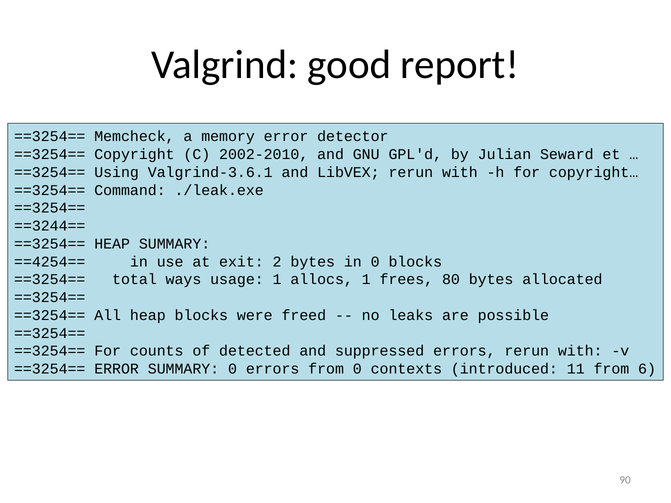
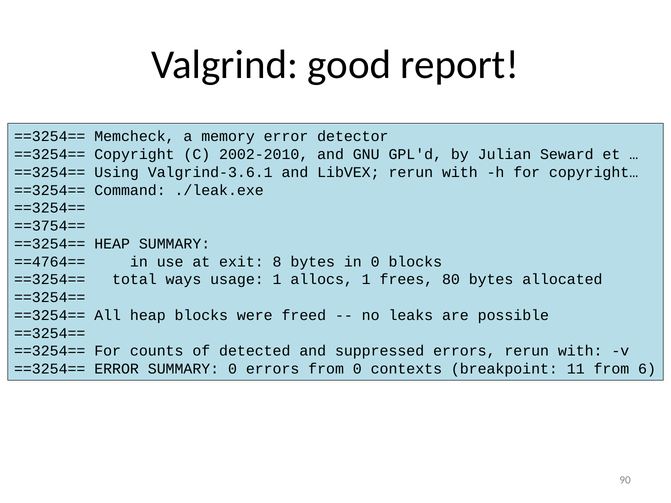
==3244==: ==3244== -> ==3754== (50, 226)
==4254==: ==4254== -> ==4764== (50, 262)
2: 2 -> 8 (277, 262)
introduced: introduced -> breakpoint (504, 369)
